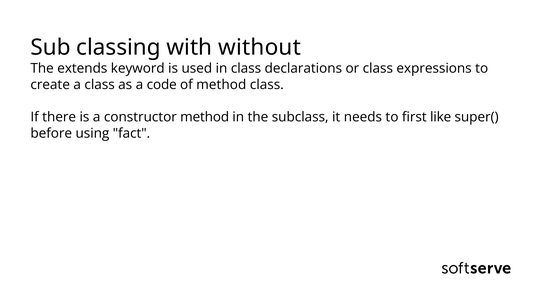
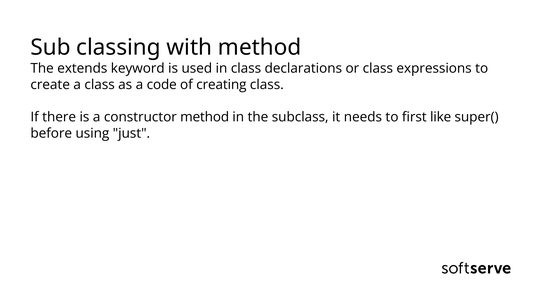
with without: without -> method (260, 48)
of method: method -> creating (221, 85)
fact: fact -> just (131, 133)
